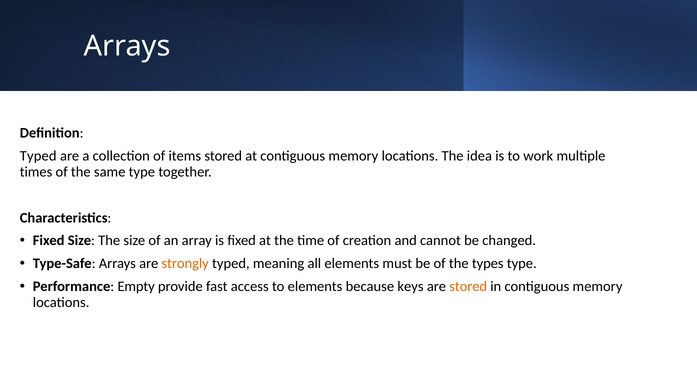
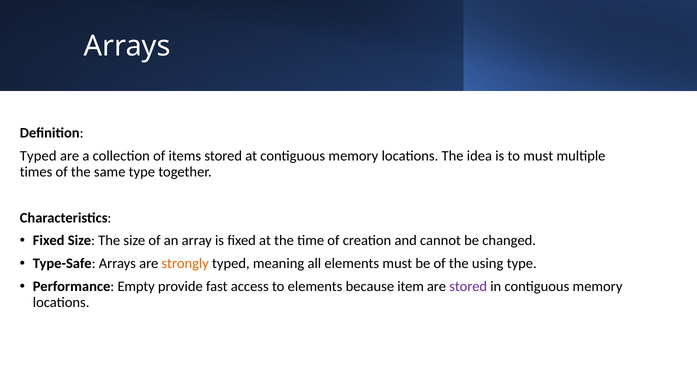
to work: work -> must (538, 156)
types: types -> using (488, 264)
keys: keys -> item (411, 287)
stored colour: orange -> purple (468, 287)
